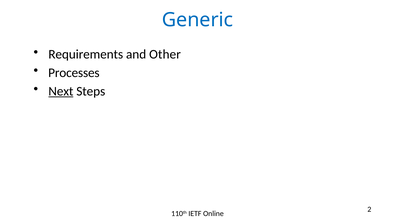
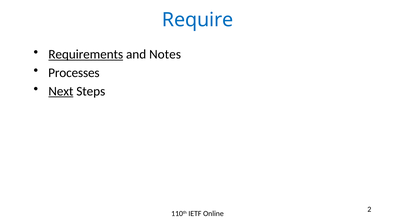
Generic: Generic -> Require (198, 20)
Requirements underline: none -> present (86, 54)
Other: Other -> Notes (165, 54)
